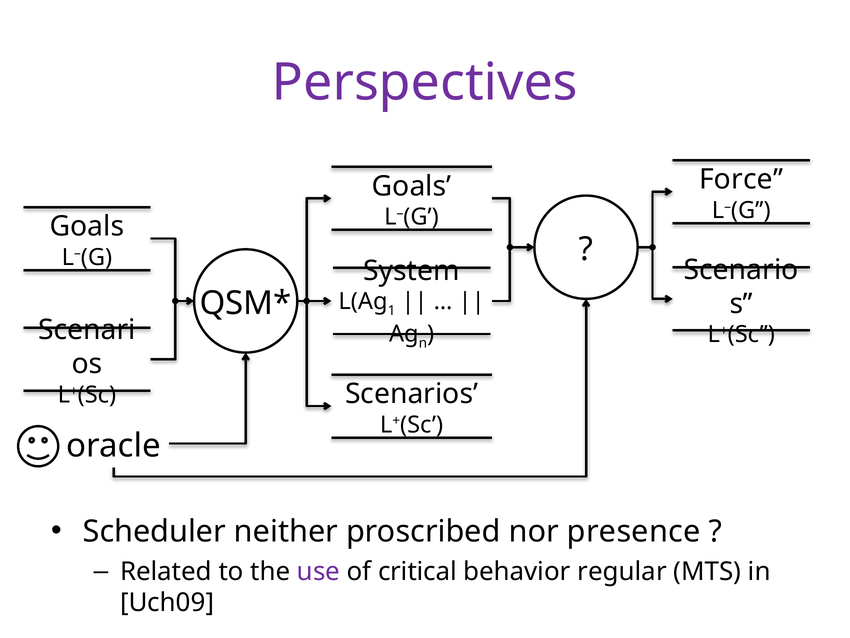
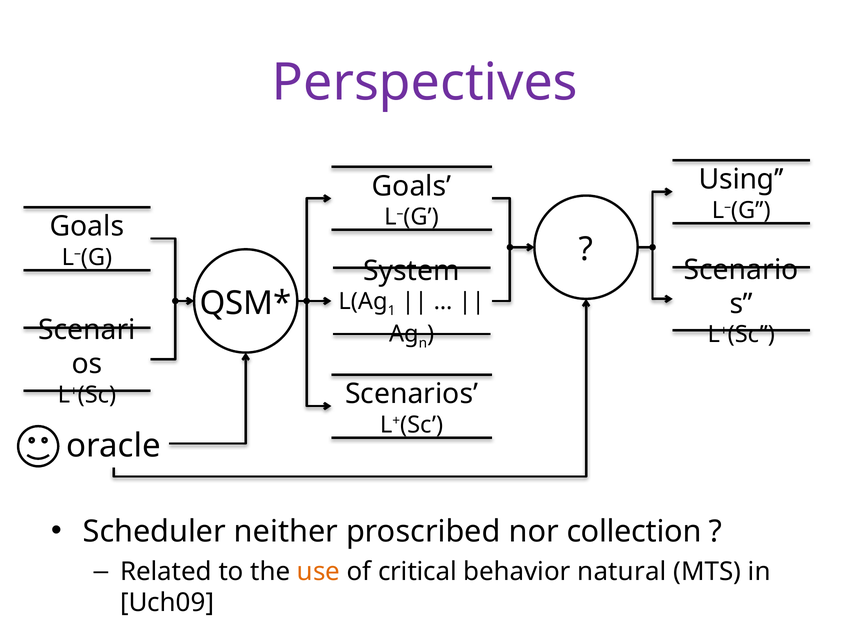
Force: Force -> Using (741, 179)
presence: presence -> collection (634, 531)
use colour: purple -> orange (319, 571)
regular: regular -> natural (622, 571)
